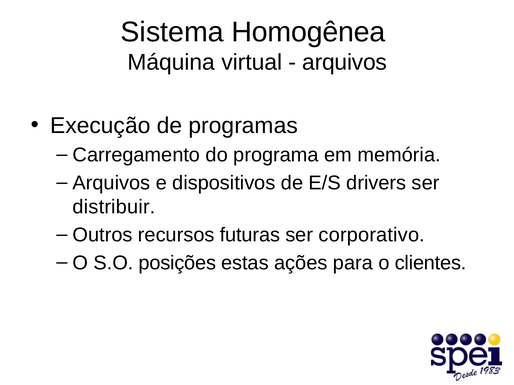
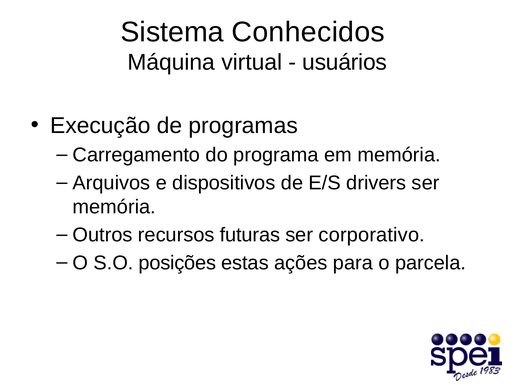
Homogênea: Homogênea -> Conhecidos (308, 32)
arquivos: arquivos -> usuários (345, 62)
distribuir: distribuir -> memória (114, 207)
clientes: clientes -> parcela (431, 263)
